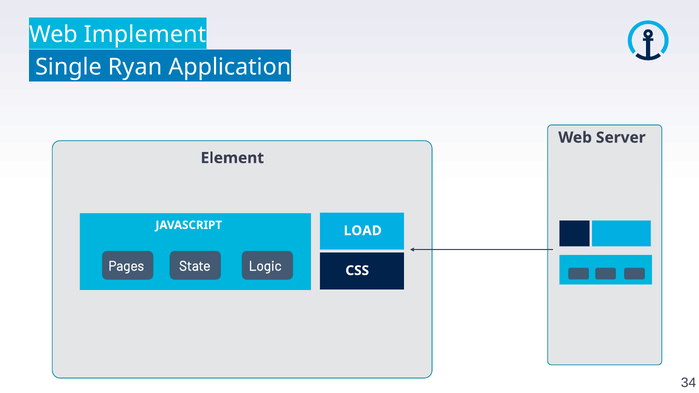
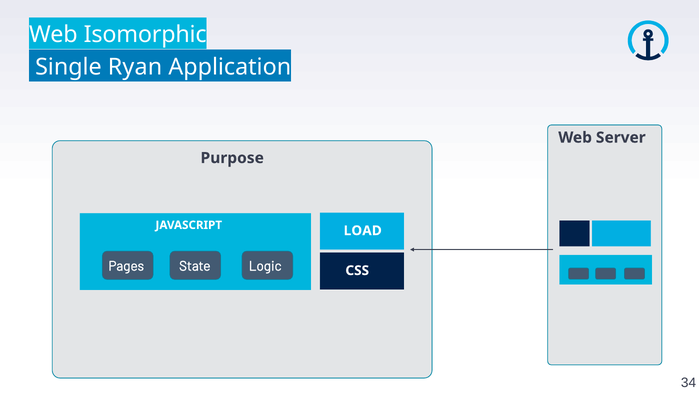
Implement: Implement -> Isomorphic (145, 35)
Element: Element -> Purpose (232, 158)
